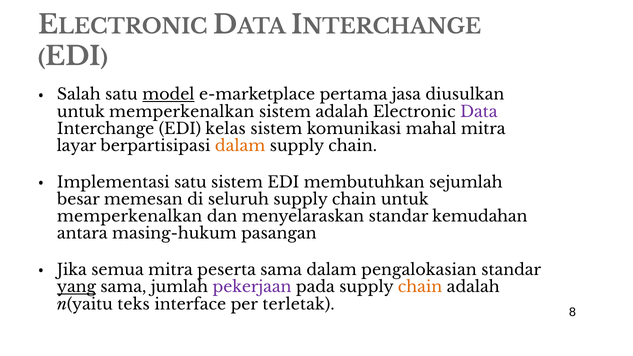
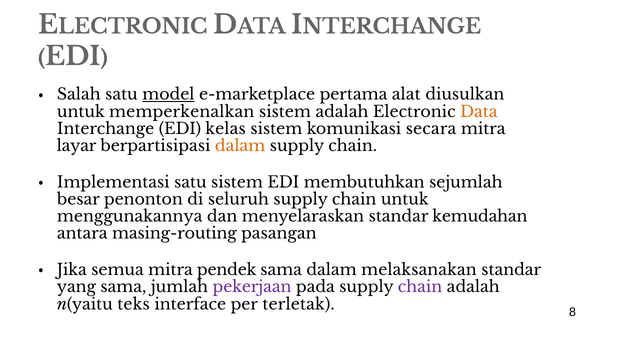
jasa: jasa -> alat (406, 95)
Data colour: purple -> orange (479, 112)
mahal: mahal -> secara (431, 129)
memesan: memesan -> penonton (143, 200)
memperkenalkan: memperkenalkan -> menggunakannya (130, 217)
masing-hukum: masing-hukum -> masing-routing (174, 234)
peserta: peserta -> pendek (227, 270)
pengalokasian: pengalokasian -> melaksanakan (419, 270)
yang underline: present -> none (77, 287)
chain colour: orange -> purple (420, 287)
